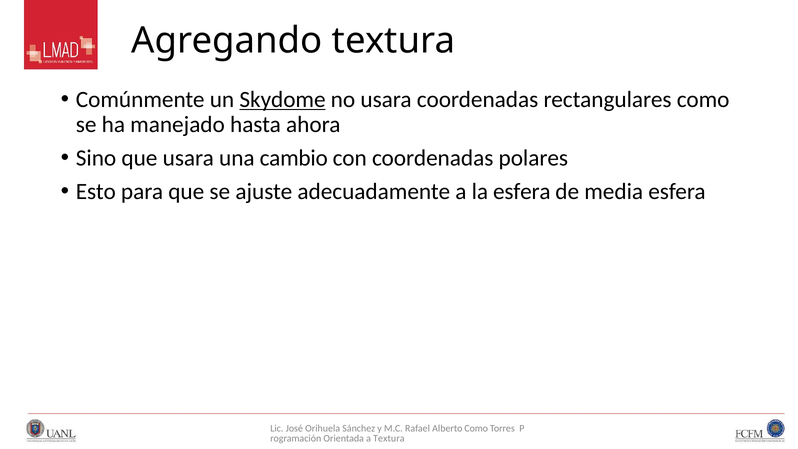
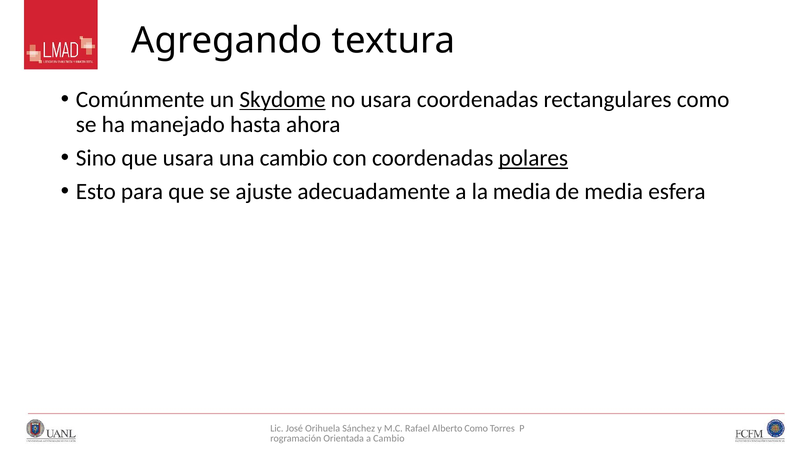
polares underline: none -> present (533, 158)
la esfera: esfera -> media (522, 192)
a Textura: Textura -> Cambio (389, 439)
